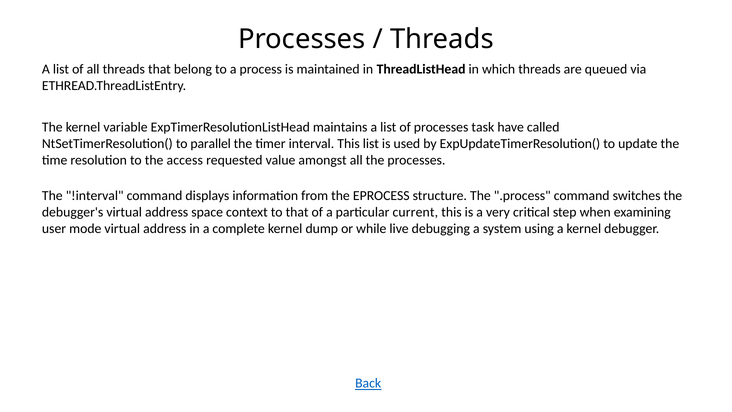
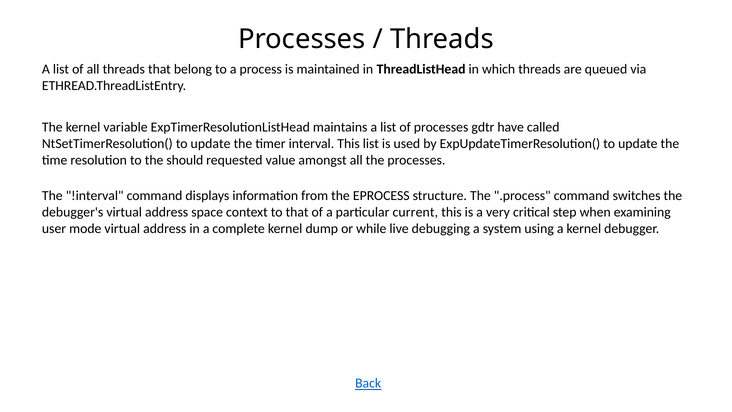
task: task -> gdtr (483, 127)
NtSetTimerResolution( to parallel: parallel -> update (211, 144)
access: access -> should (185, 160)
